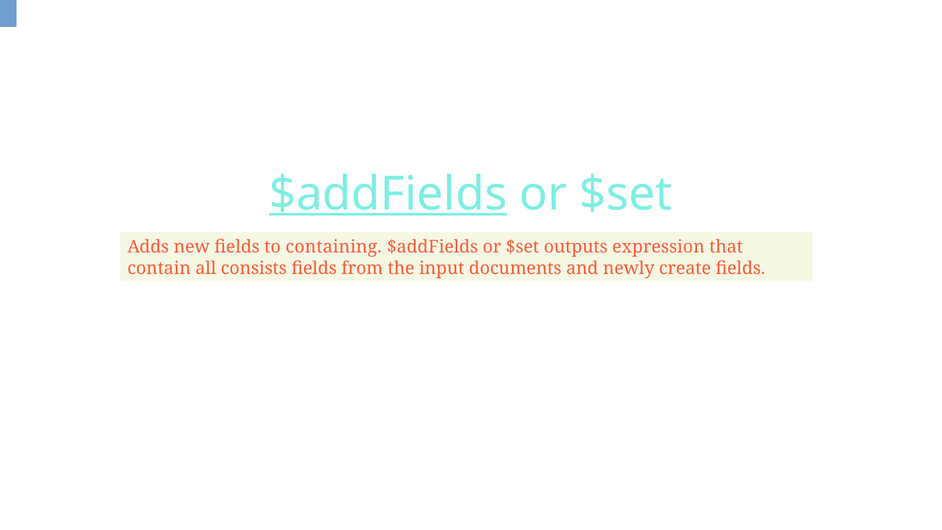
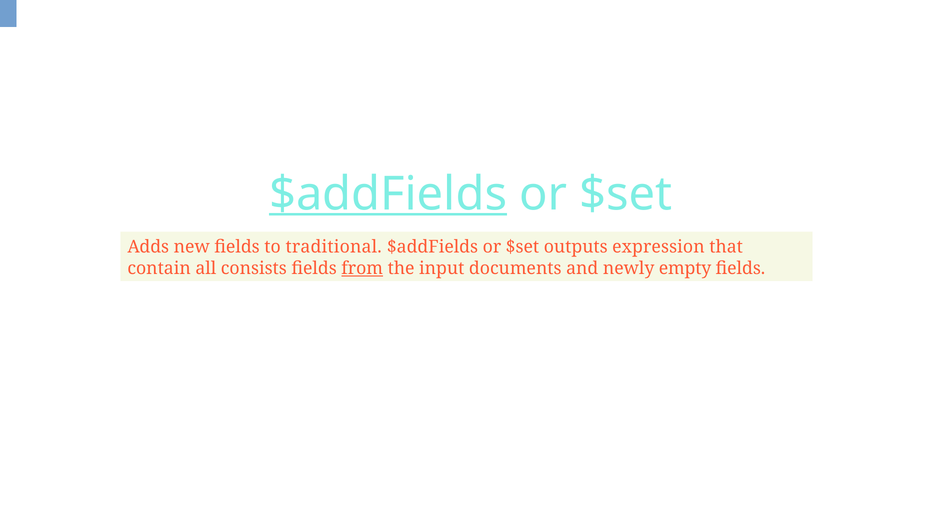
containing: containing -> traditional (334, 247)
from underline: none -> present (362, 268)
create: create -> empty (685, 268)
